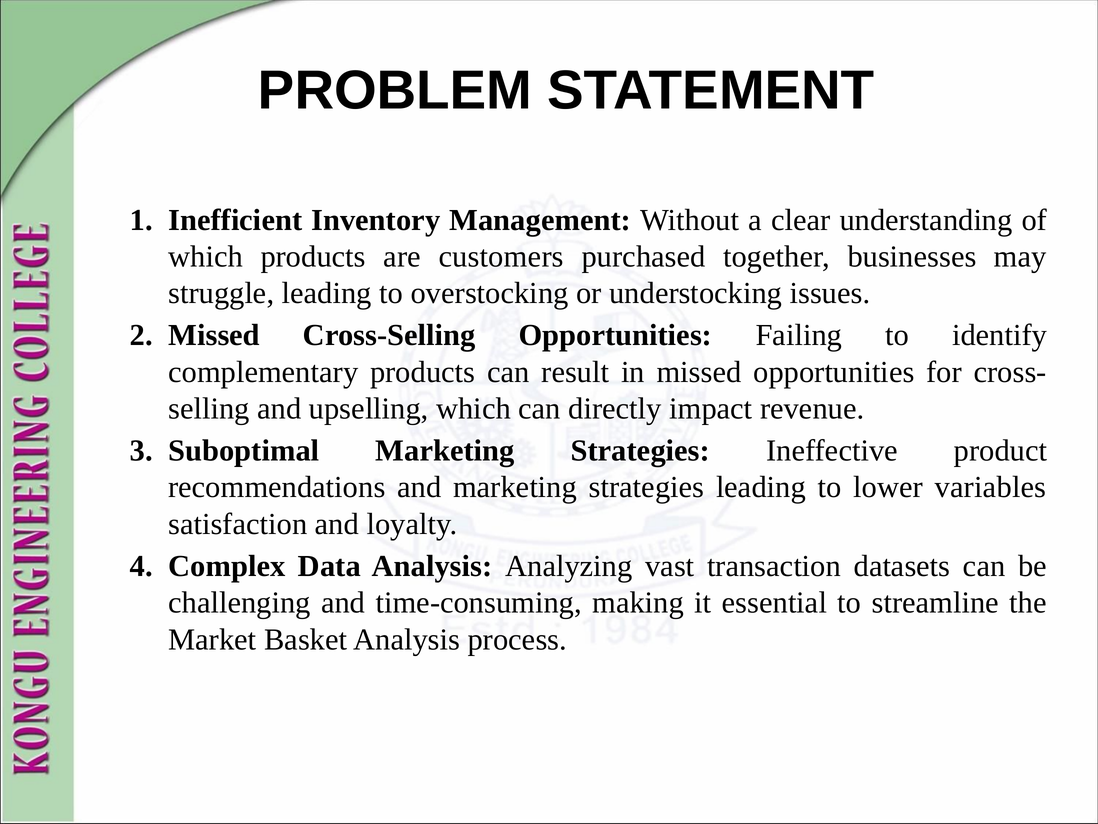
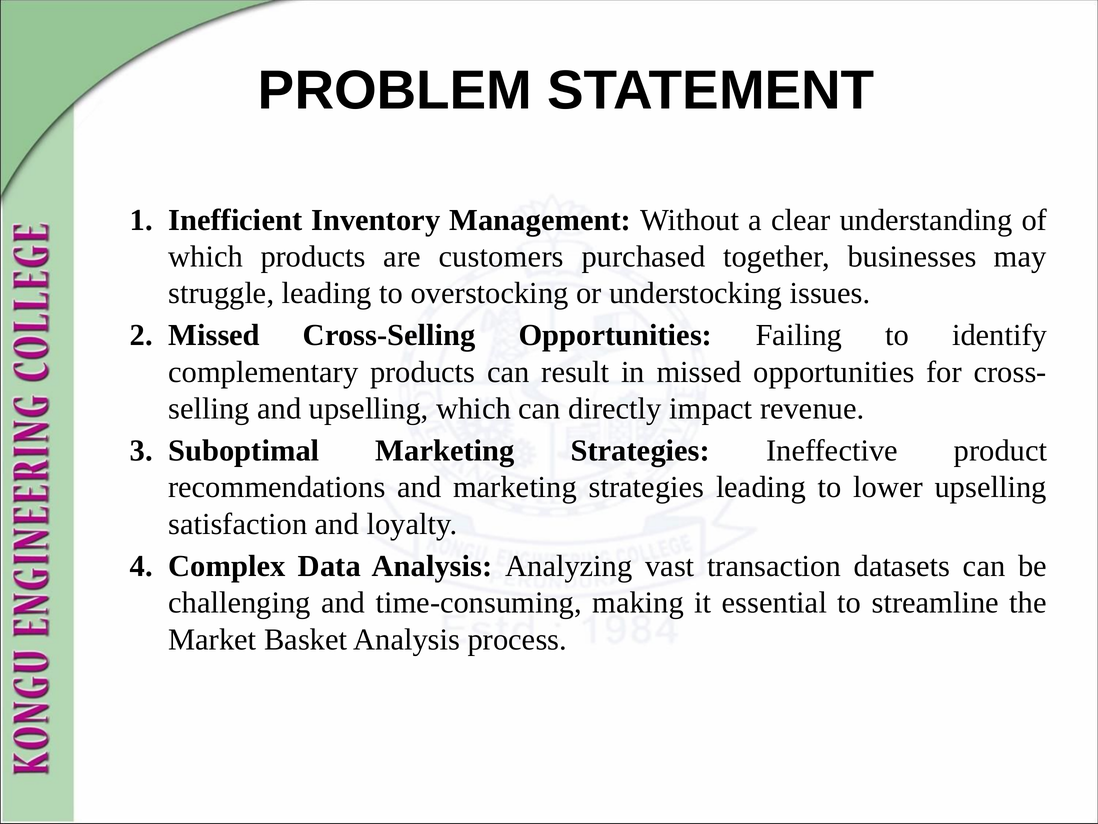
lower variables: variables -> upselling (991, 487)
